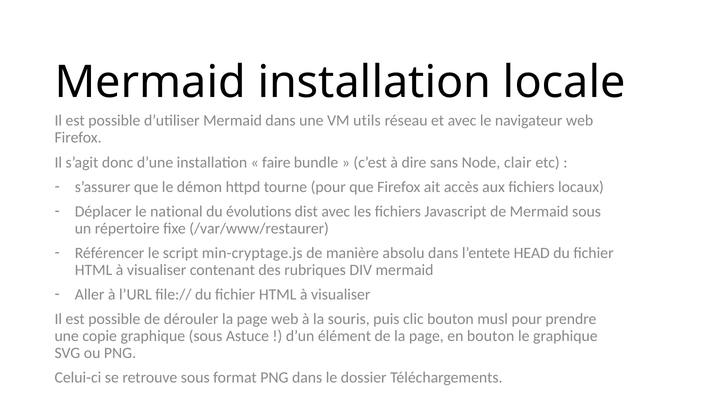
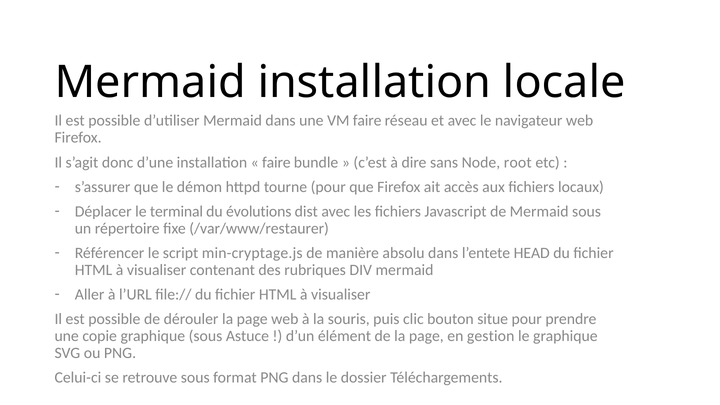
VM utils: utils -> faire (367, 121)
clair: clair -> root (518, 162)
national: national -> terminal (177, 211)
musl: musl -> situe (493, 319)
en bouton: bouton -> gestion (491, 336)
